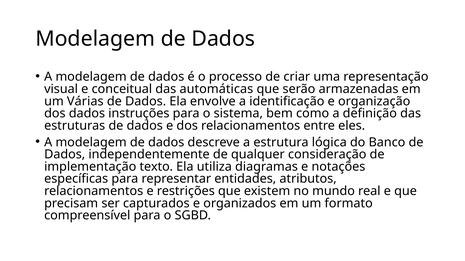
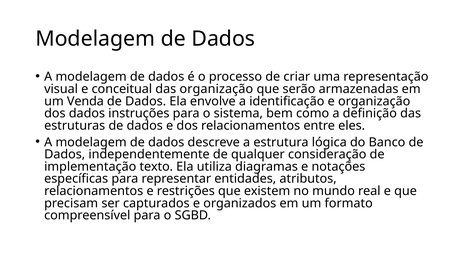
das automáticas: automáticas -> organização (216, 89)
Várias: Várias -> Venda (85, 101)
